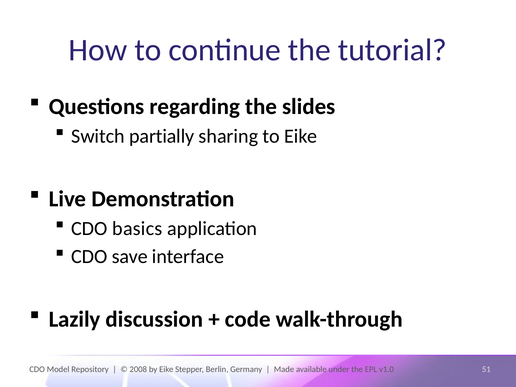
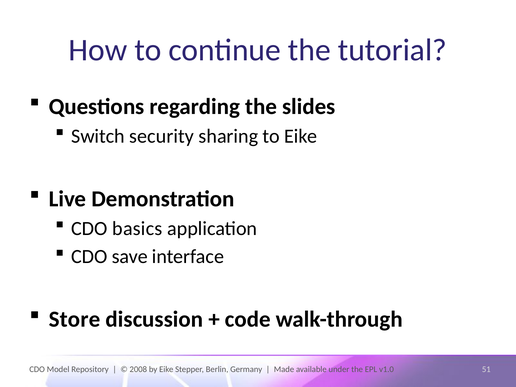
partially: partially -> security (162, 136)
Lazily: Lazily -> Store (74, 319)
